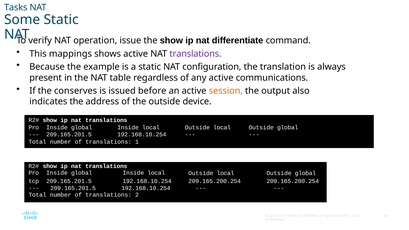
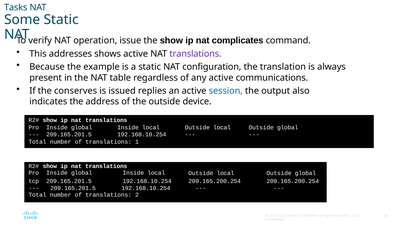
differentiate: differentiate -> complicates (238, 41)
mappings: mappings -> addresses (70, 54)
before: before -> replies (152, 91)
session colour: orange -> blue (226, 91)
